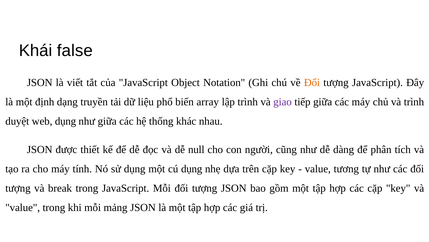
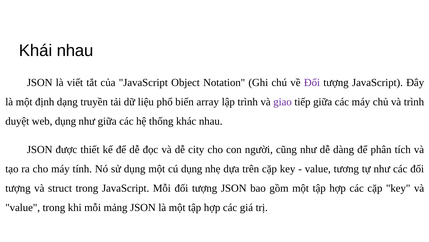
Khái false: false -> nhau (75, 50)
Đối colour: orange -> purple (312, 82)
null: null -> city (196, 149)
break: break -> struct (60, 188)
